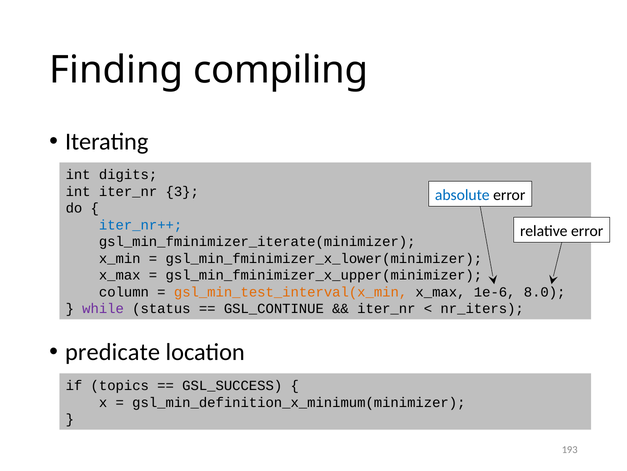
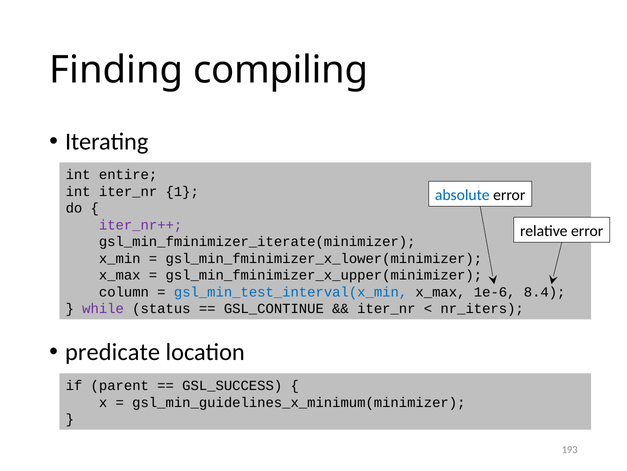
digits: digits -> entire (128, 175)
3: 3 -> 1 (182, 191)
iter_nr++ colour: blue -> purple (141, 225)
gsl_min_test_interval(x_min colour: orange -> blue (291, 292)
8.0: 8.0 -> 8.4 (545, 292)
topics: topics -> parent (120, 385)
gsl_min_definition_x_minimum(minimizer: gsl_min_definition_x_minimum(minimizer -> gsl_min_guidelines_x_minimum(minimizer (299, 402)
